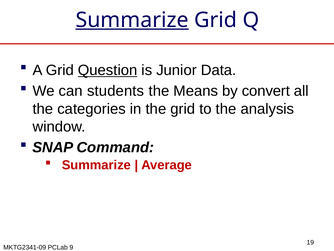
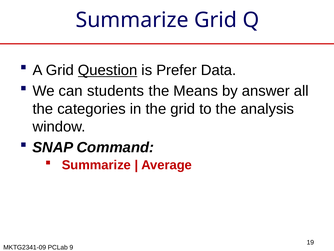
Summarize underline: present -> none (132, 20)
Junior: Junior -> Prefer (177, 70)
convert: convert -> answer (266, 91)
